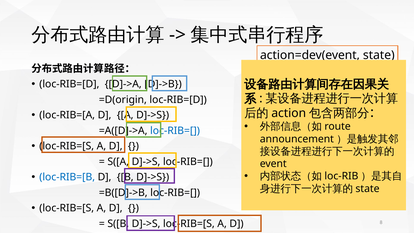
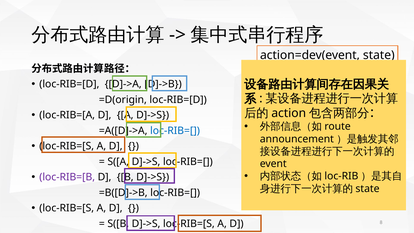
loc-RIB=[B colour: blue -> purple (67, 177)
